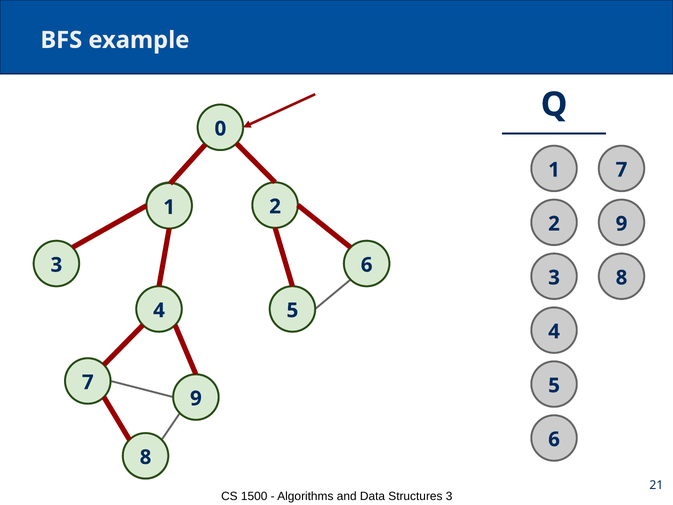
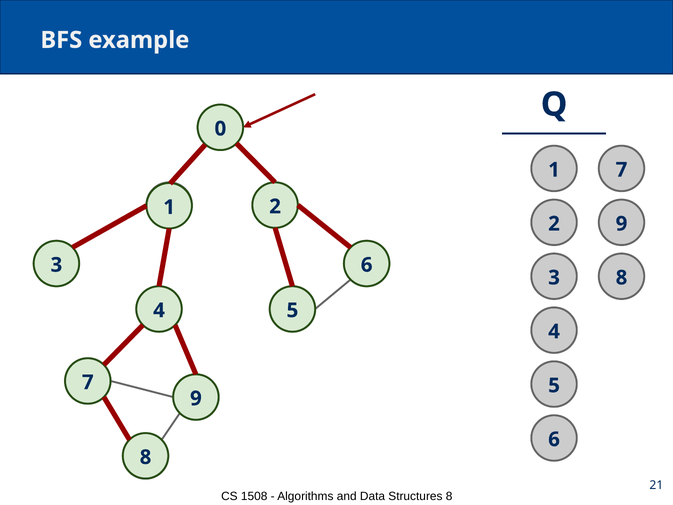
1500: 1500 -> 1508 (254, 496)
Structures 3: 3 -> 8 (449, 496)
